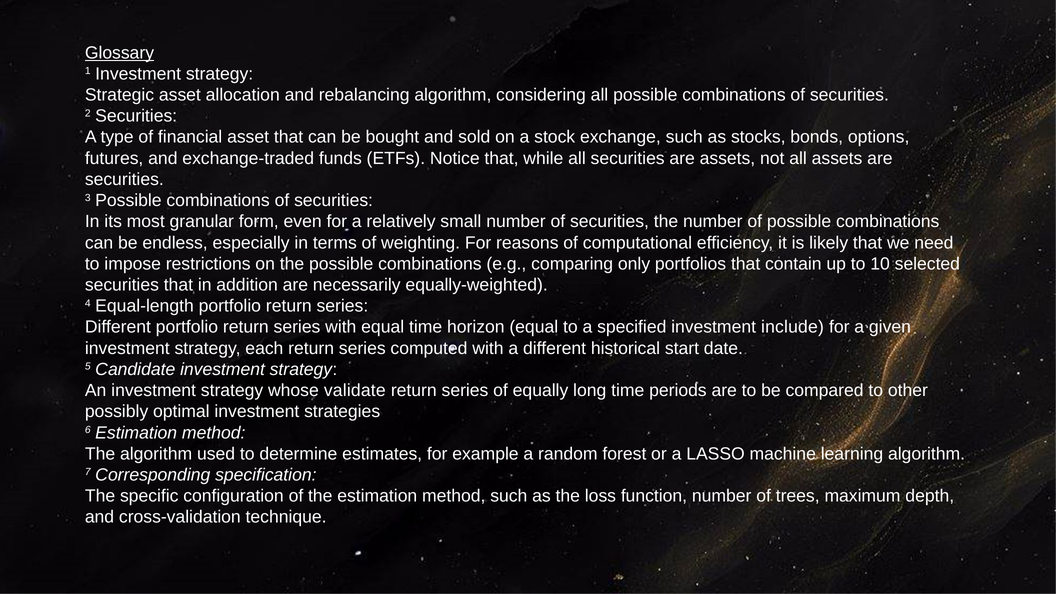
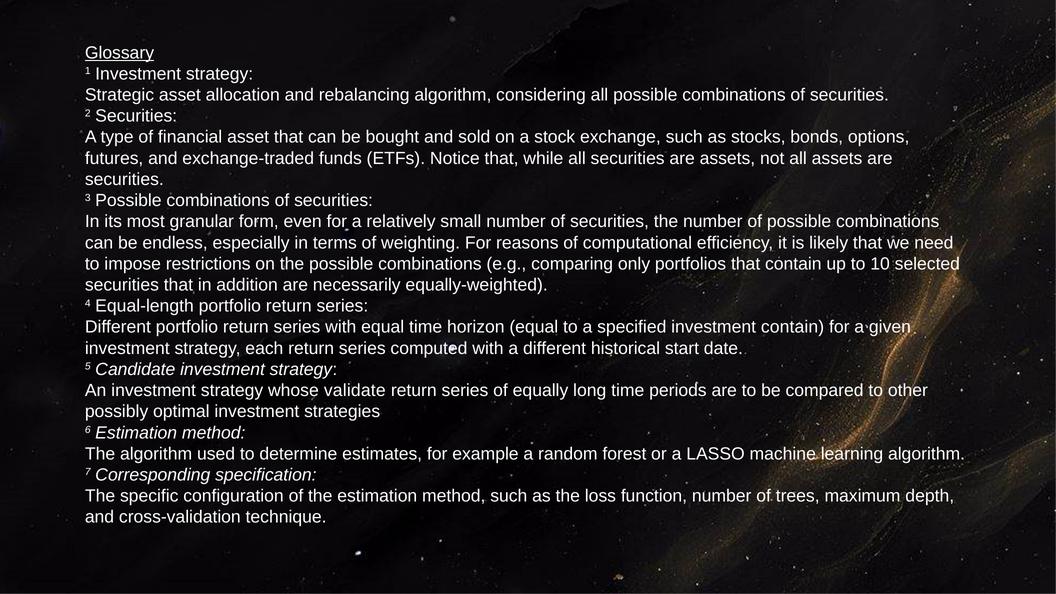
investment include: include -> contain (793, 327)
